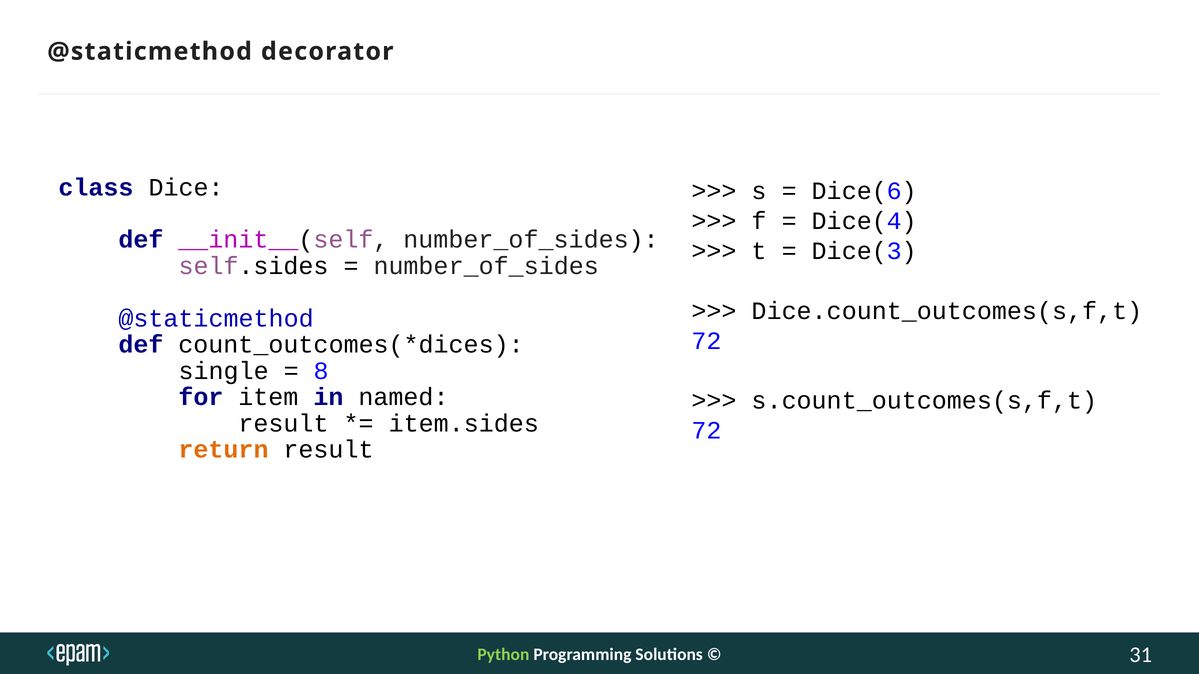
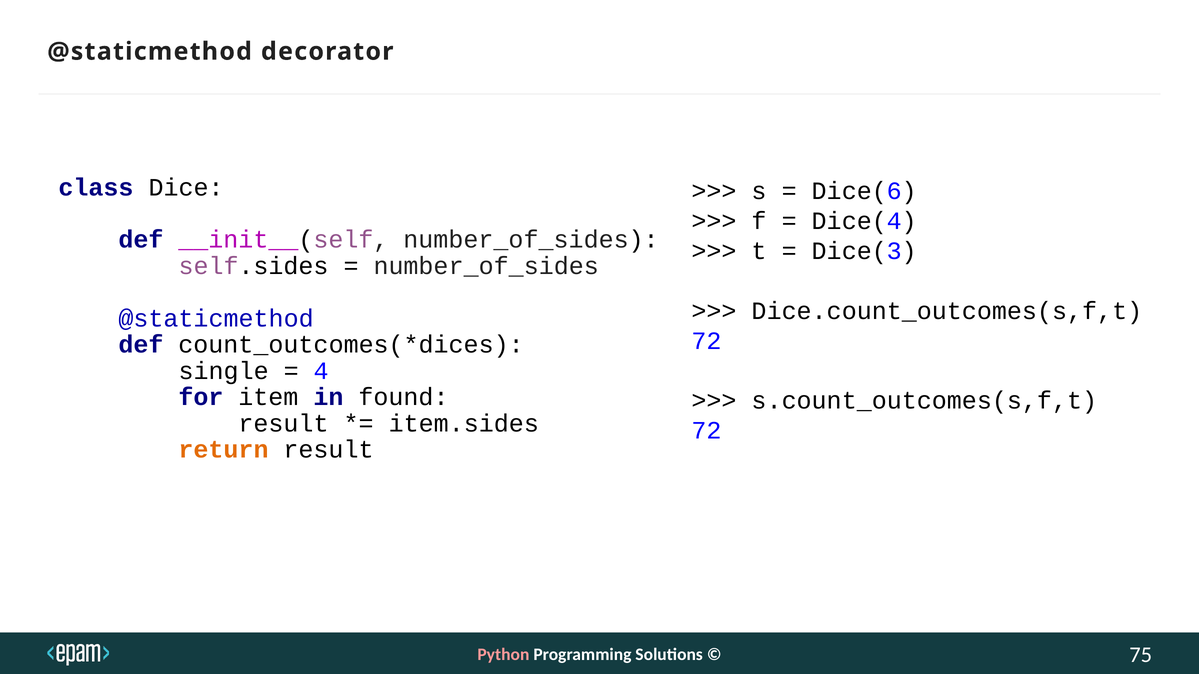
8: 8 -> 4 (321, 371)
named: named -> found (403, 397)
Python colour: light green -> pink (503, 655)
31: 31 -> 75 (1141, 655)
